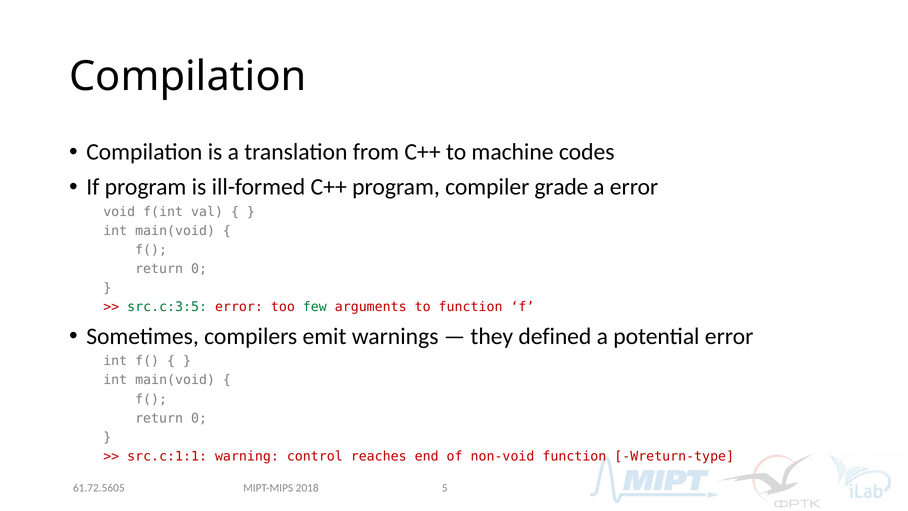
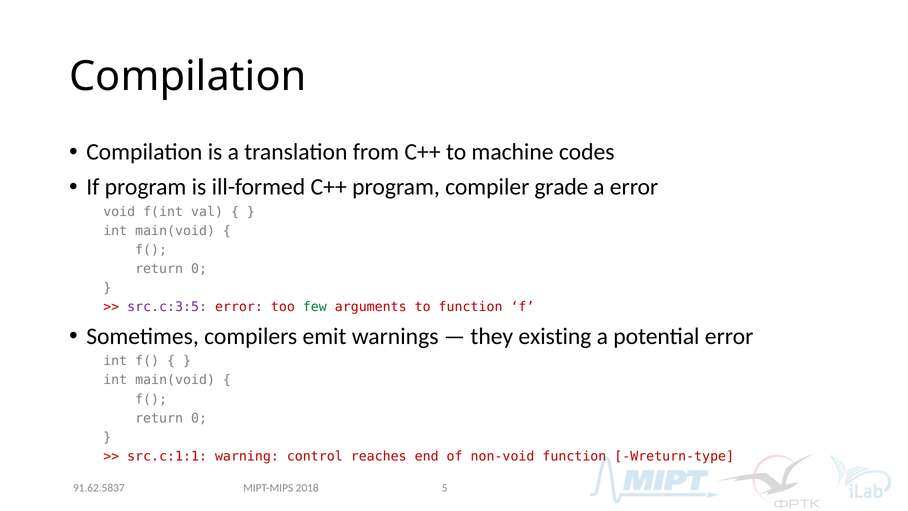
src.c:3:5 colour: green -> purple (167, 307)
defined: defined -> existing (555, 336)
61.72.5605: 61.72.5605 -> 91.62.5837 (99, 488)
